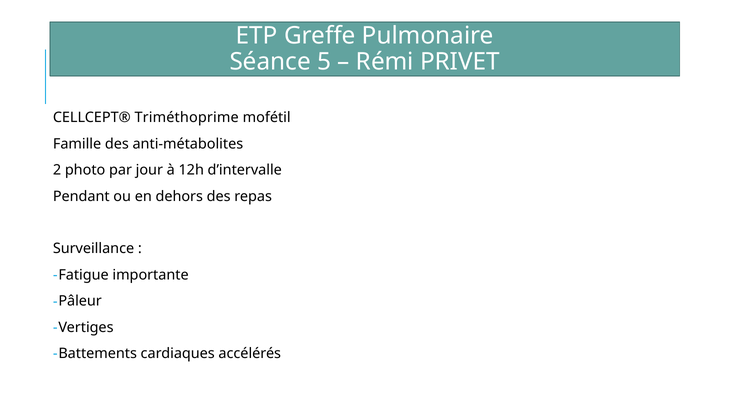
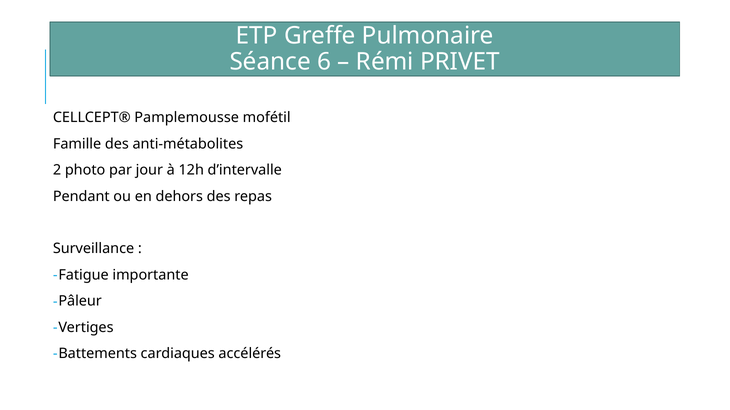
5: 5 -> 6 (324, 62)
Triméthoprime: Triméthoprime -> Pamplemousse (187, 118)
